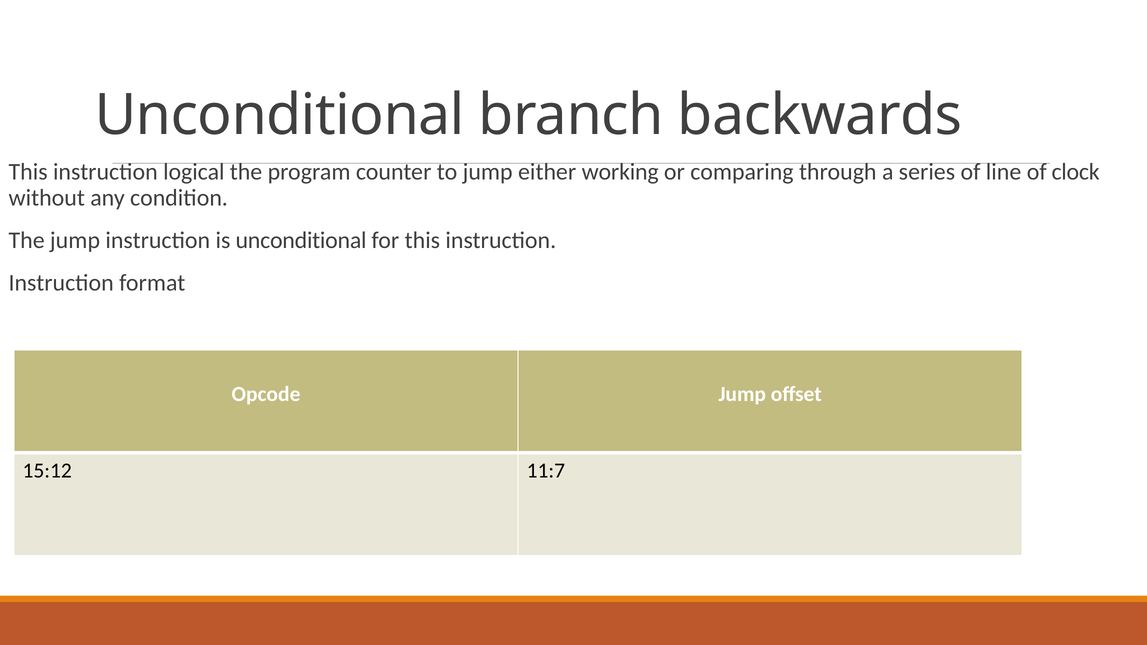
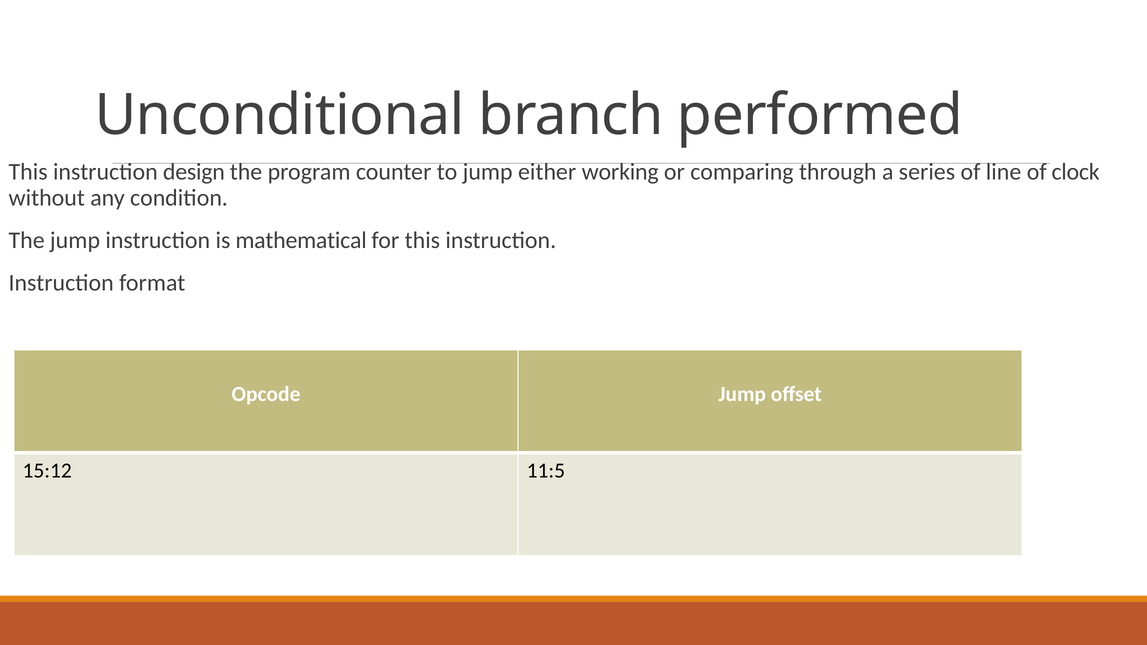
backwards: backwards -> performed (820, 115)
logical: logical -> design (194, 172)
is unconditional: unconditional -> mathematical (301, 240)
11:7: 11:7 -> 11:5 (546, 471)
